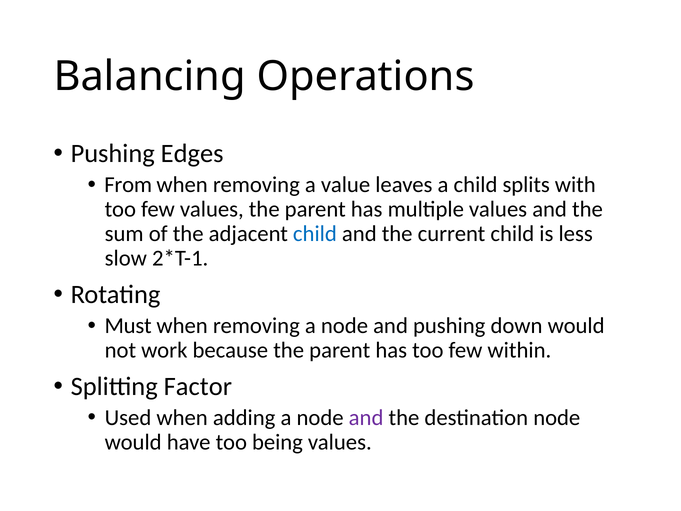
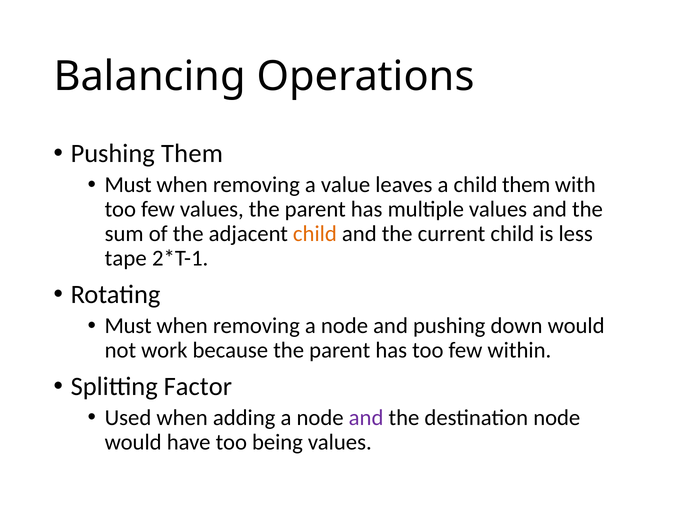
Pushing Edges: Edges -> Them (192, 154)
From: From -> Must (128, 185)
child splits: splits -> them (526, 185)
child colour: blue -> orange (315, 234)
slow: slow -> tape (126, 258)
